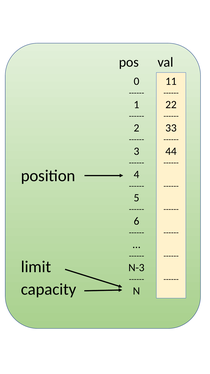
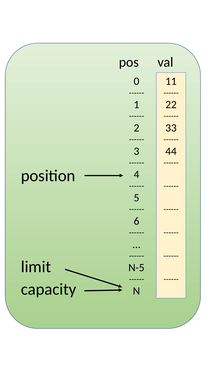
N-3: N-3 -> N-5 (137, 267)
